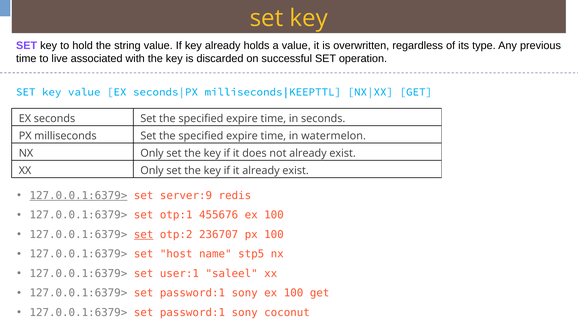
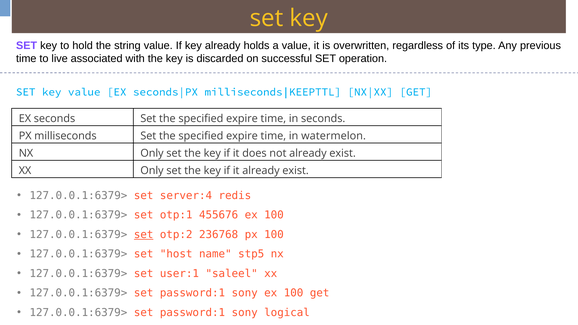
127.0.0.1:6379> underline: present -> none (78, 196)
server:9: server:9 -> server:4 (186, 196)
236707: 236707 -> 236768 (219, 235)
coconut: coconut -> logical (287, 313)
